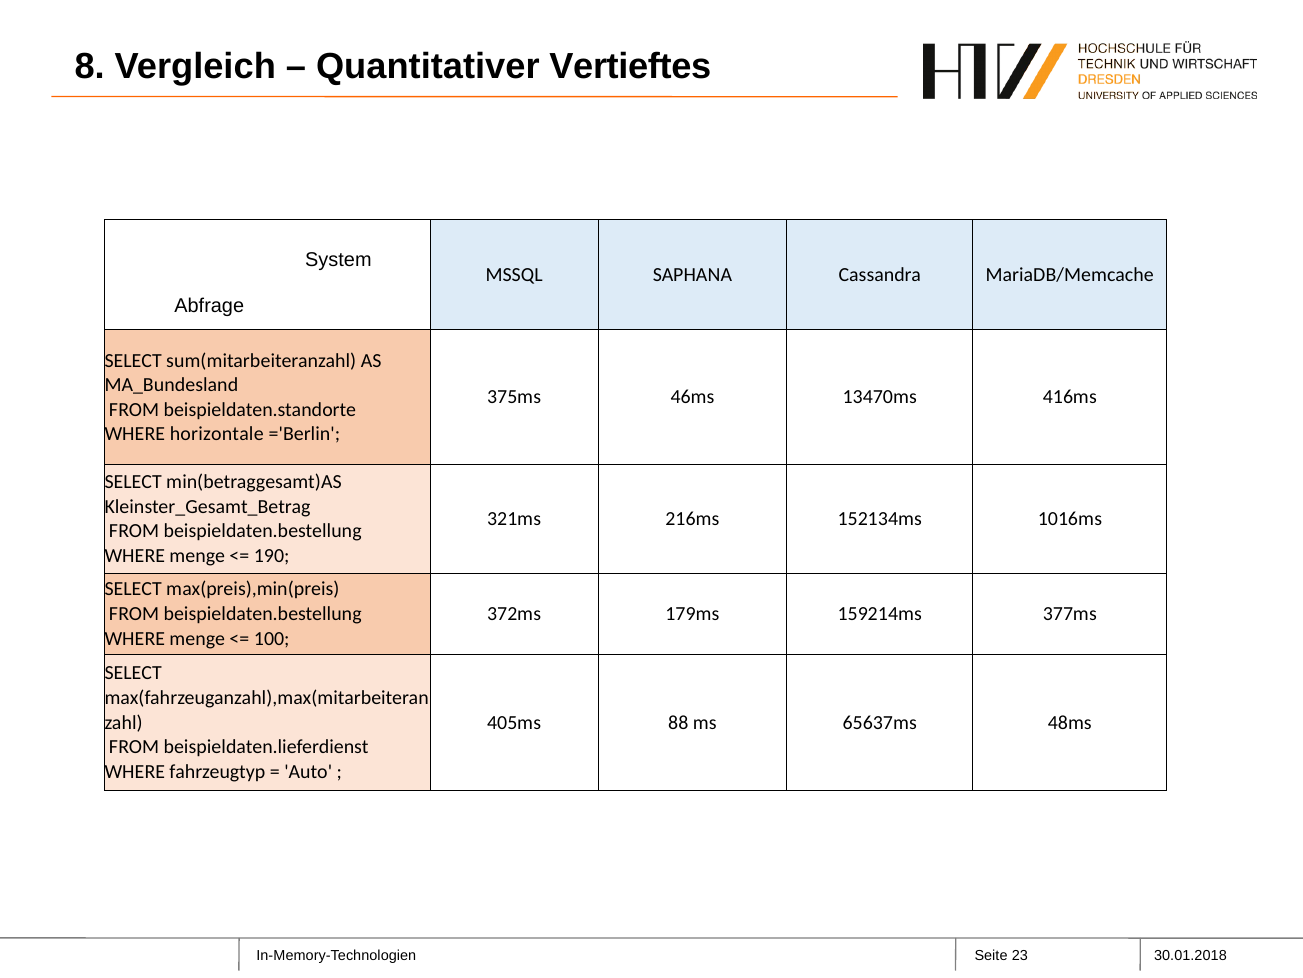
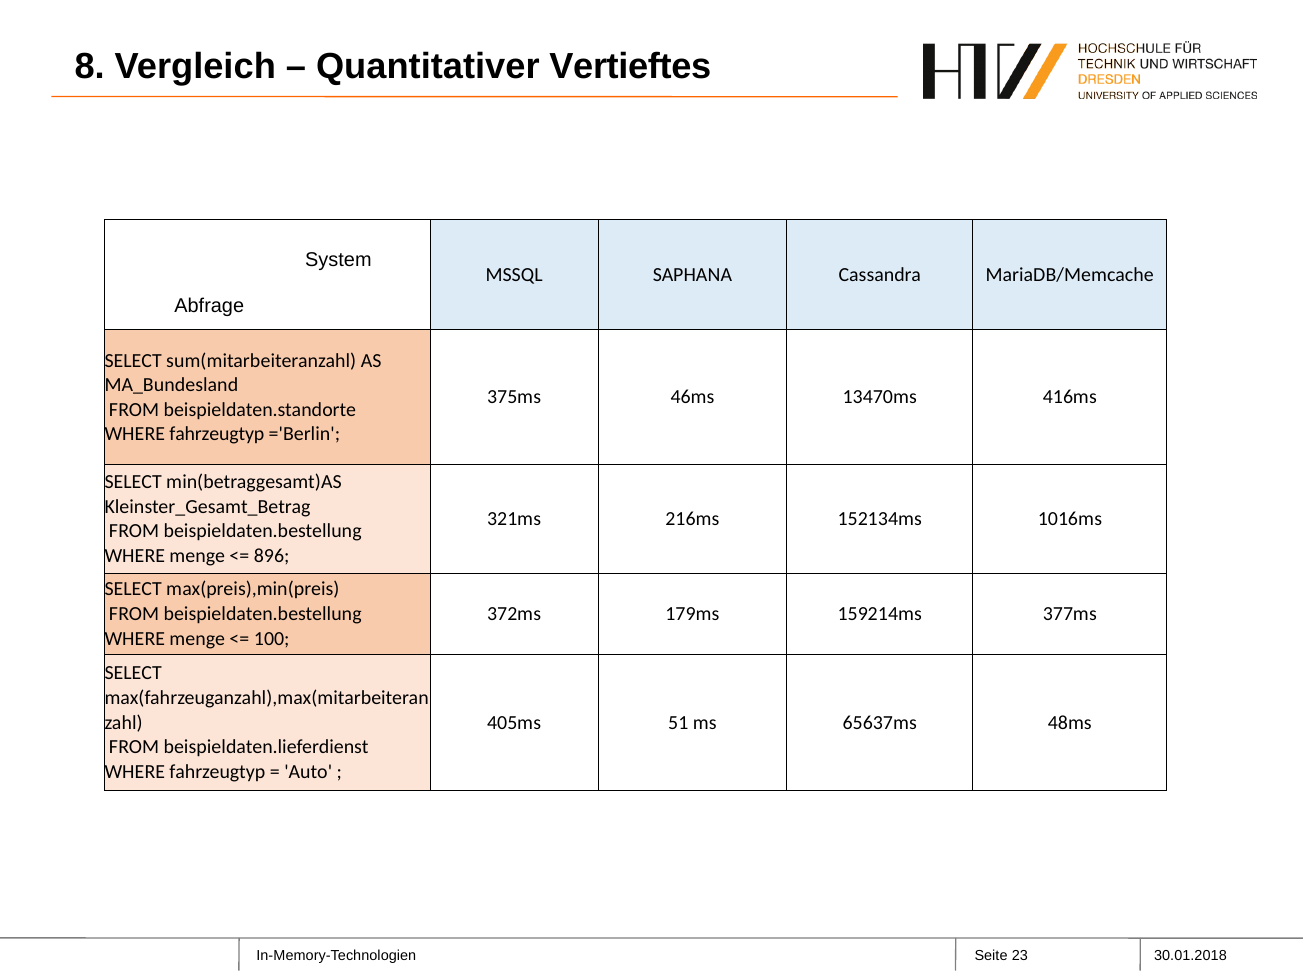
horizontale: horizontale -> fahrzeugtyp (217, 434)
190: 190 -> 896 (272, 555)
88: 88 -> 51 (678, 722)
